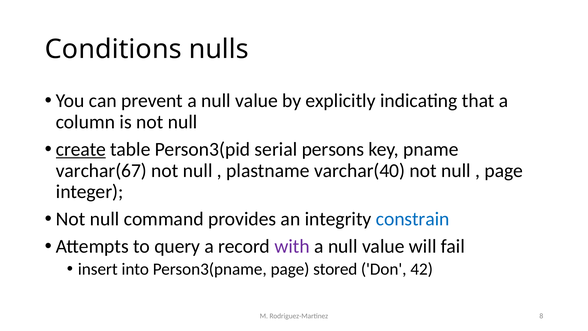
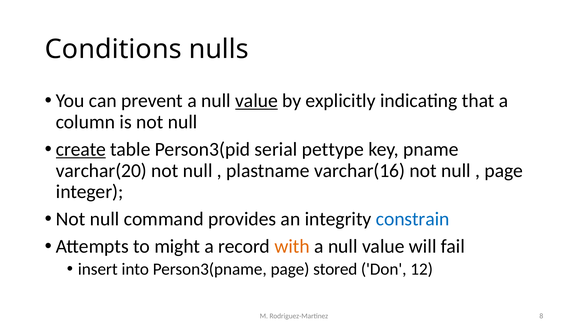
value underline: none -> present (256, 101)
persons: persons -> pettype (333, 149)
varchar(67: varchar(67 -> varchar(20 (101, 170)
varchar(40: varchar(40 -> varchar(16 (360, 170)
query: query -> might (177, 246)
with colour: purple -> orange (292, 246)
42: 42 -> 12 (422, 269)
